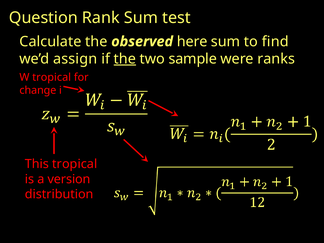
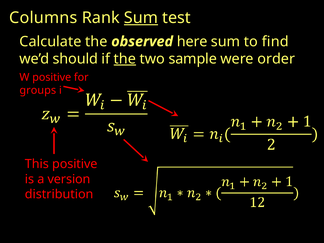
Question: Question -> Columns (43, 18)
Sum underline: none -> present (141, 18)
assign: assign -> should (75, 59)
ranks: ranks -> order (276, 59)
W tropical: tropical -> positive (52, 77)
change: change -> groups (38, 90)
This tropical: tropical -> positive (75, 164)
